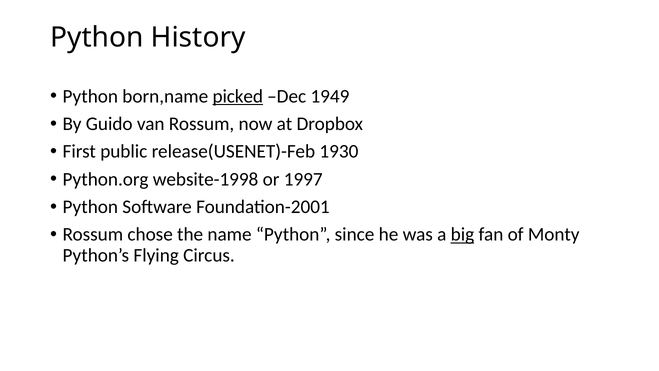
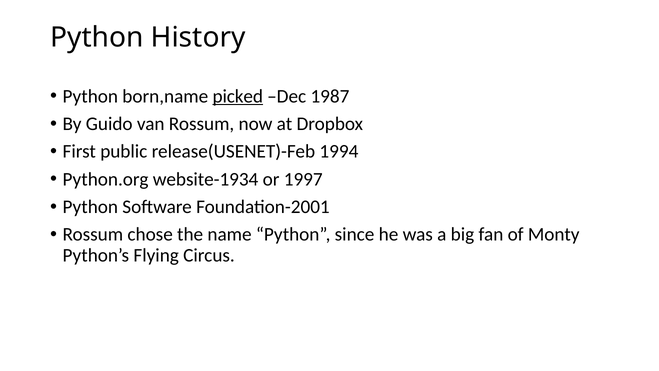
1949: 1949 -> 1987 (330, 96)
1930: 1930 -> 1994 (339, 152)
website-1998: website-1998 -> website-1934 (206, 179)
big underline: present -> none (462, 234)
